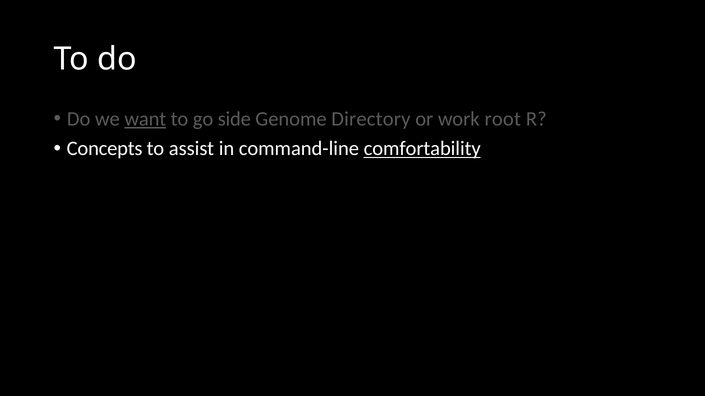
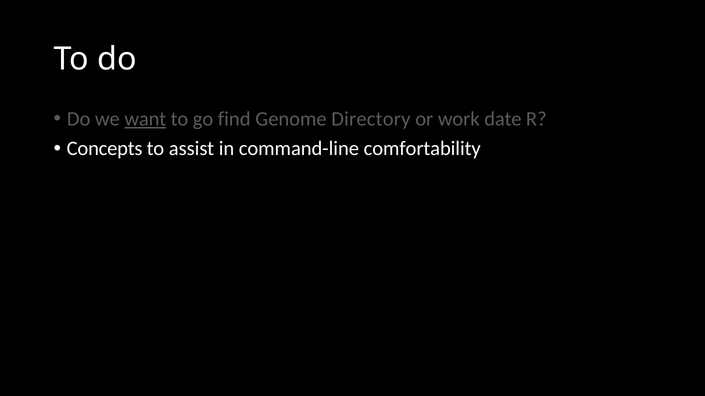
side: side -> find (234, 119)
root: root -> date (503, 119)
comfortability underline: present -> none (422, 149)
